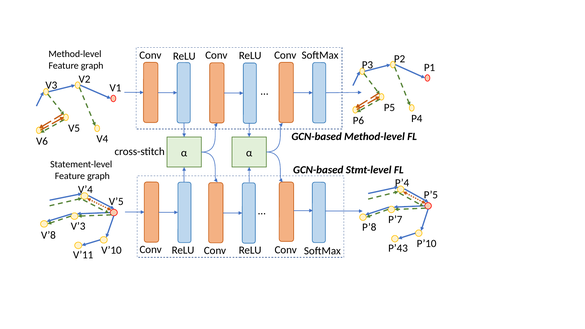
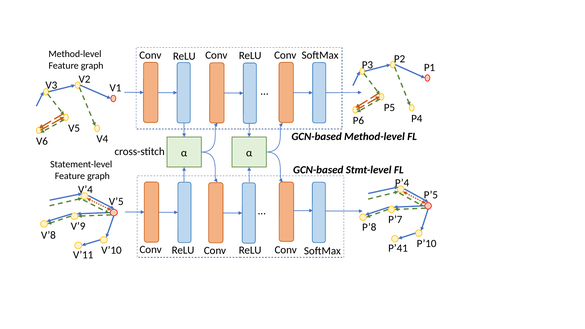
V’3: V’3 -> V’9 (78, 226)
P’43: P’43 -> P’41 (398, 248)
